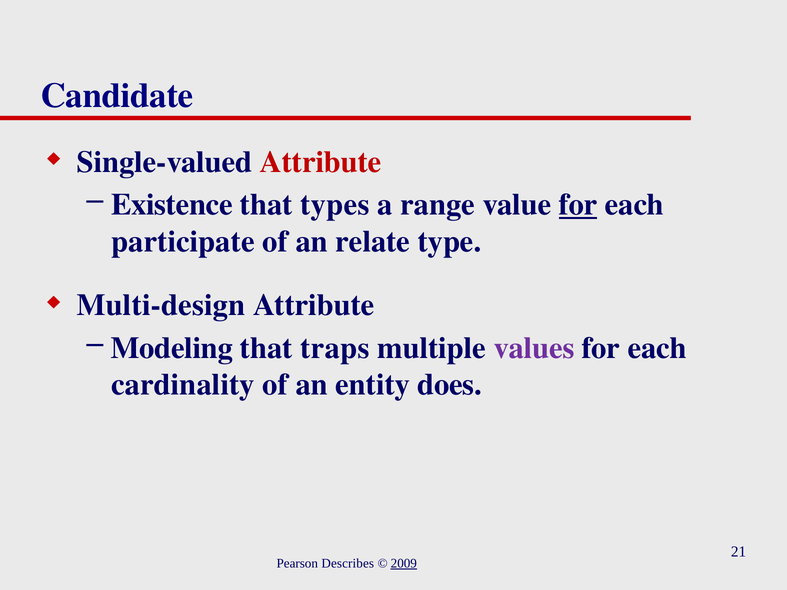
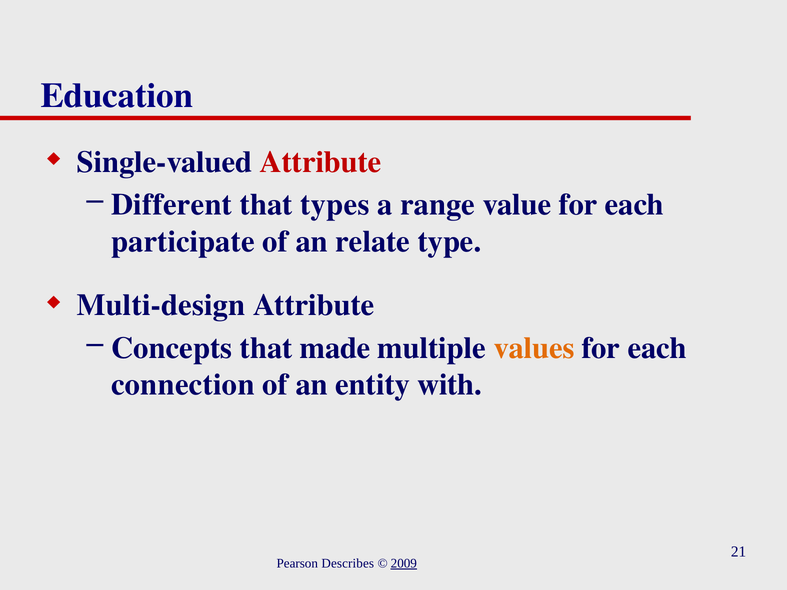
Candidate: Candidate -> Education (117, 96)
Existence: Existence -> Different (172, 205)
for underline: present -> none (578, 205)
Modeling: Modeling -> Concepts (172, 348)
traps: traps -> made (335, 348)
values colour: purple -> orange (534, 348)
cardinality: cardinality -> connection (183, 385)
does: does -> with (450, 385)
